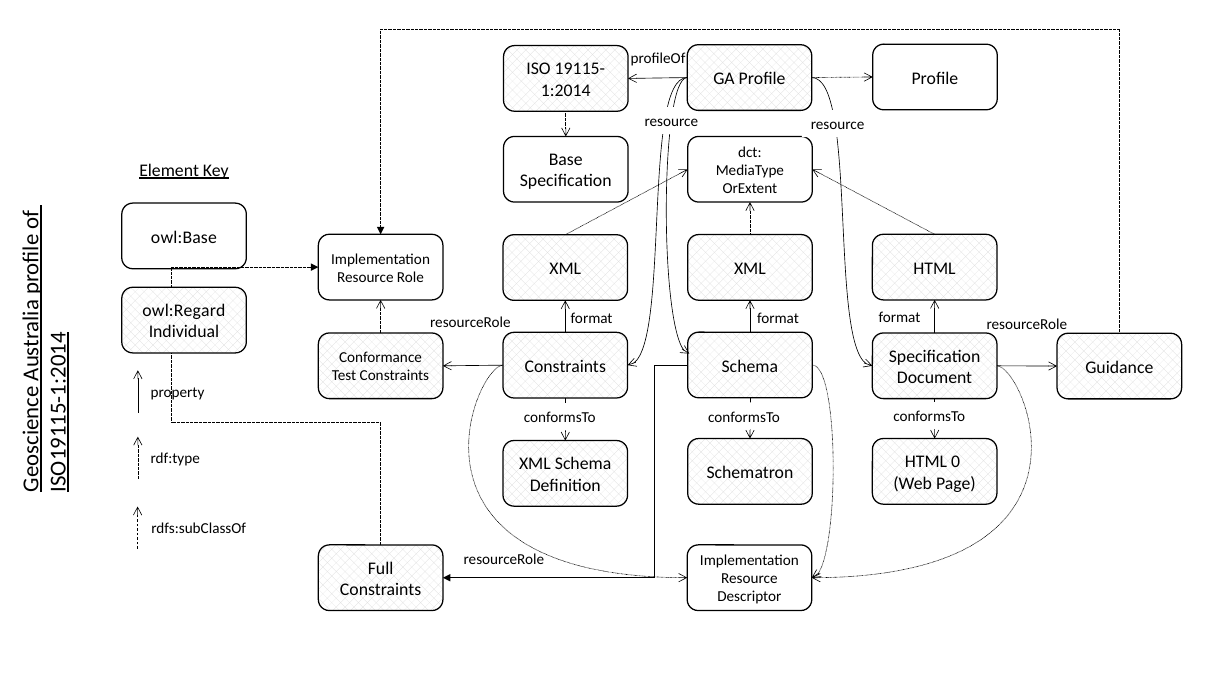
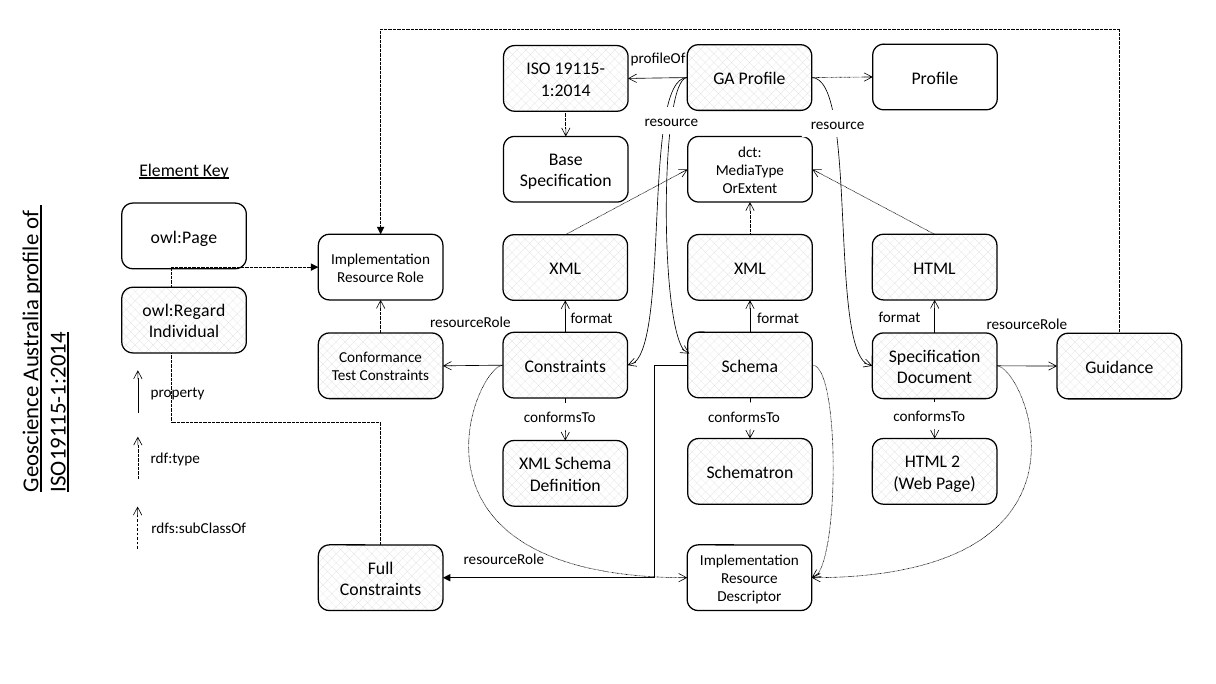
owl:Base: owl:Base -> owl:Page (184, 237)
HTML 0: 0 -> 2 (956, 462)
